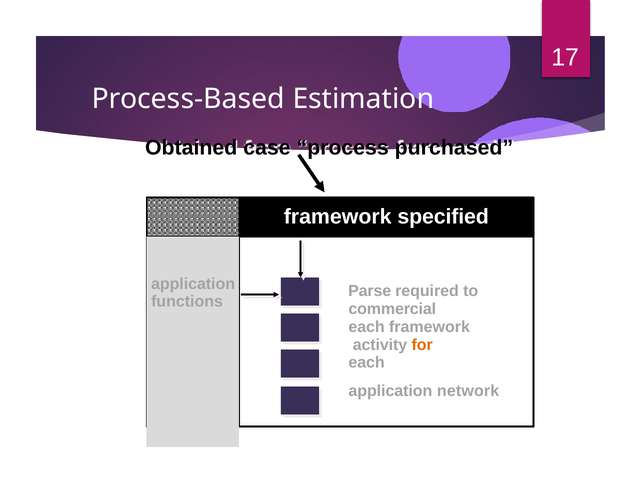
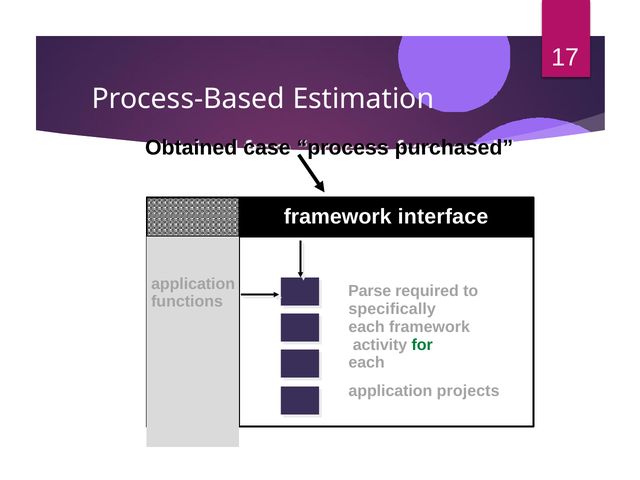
specified: specified -> interface (443, 217)
commercial: commercial -> specifically (392, 309)
for colour: orange -> green (422, 345)
network: network -> projects (468, 391)
